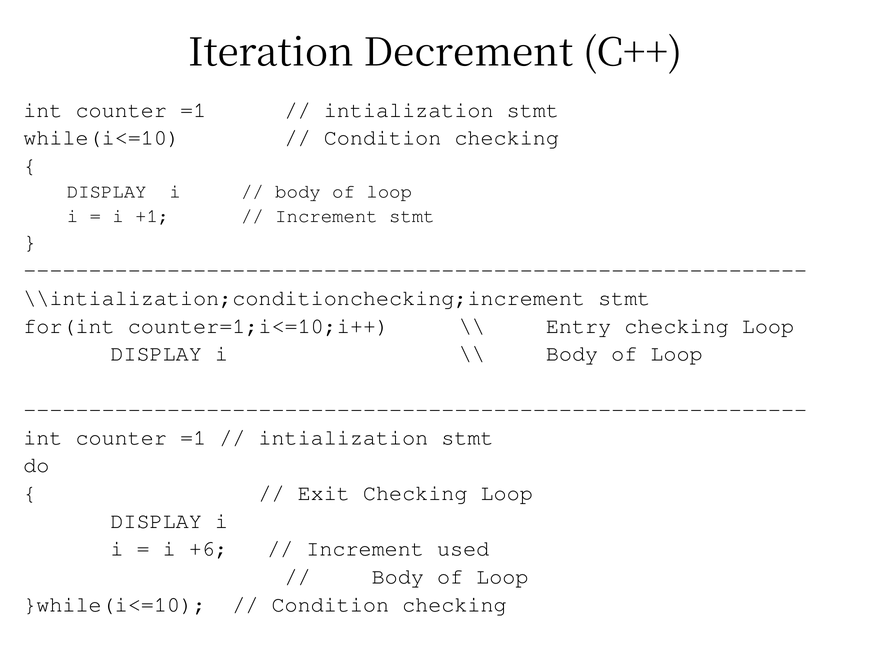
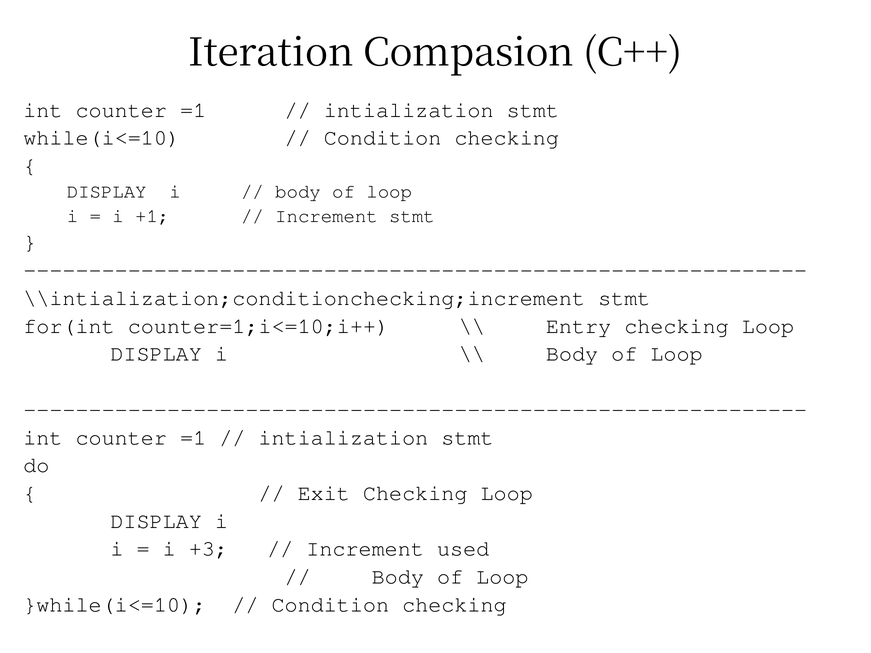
Decrement: Decrement -> Compasion (469, 53)
+6: +6 -> +3 (208, 549)
